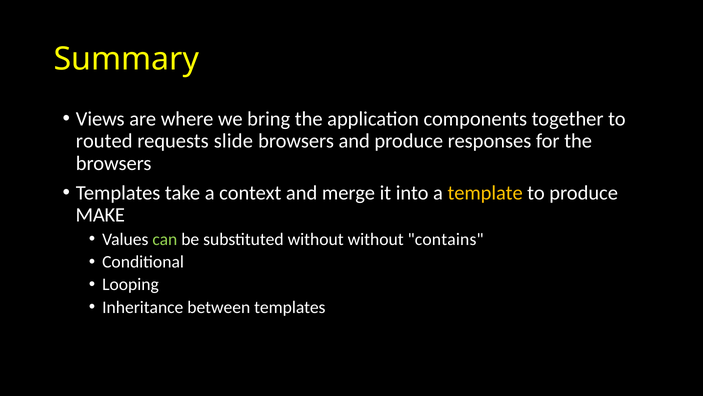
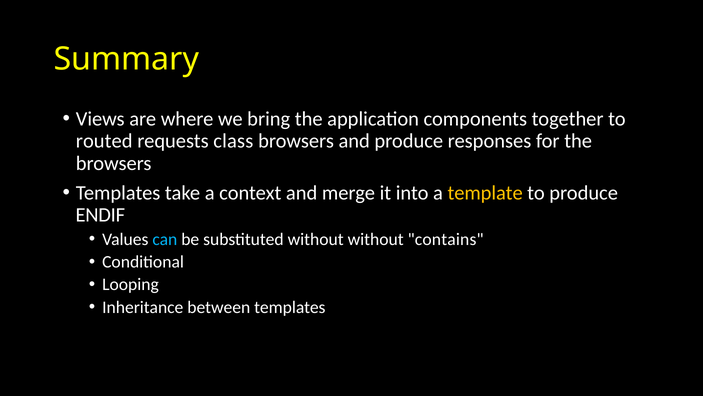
slide: slide -> class (233, 141)
MAKE: MAKE -> ENDIF (100, 215)
can colour: light green -> light blue (165, 239)
